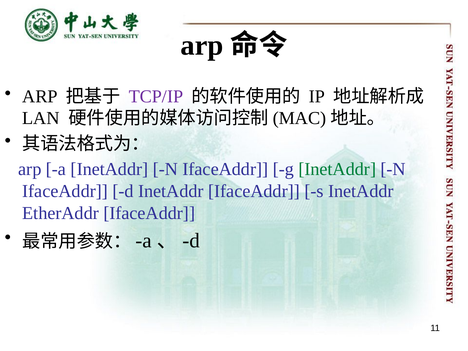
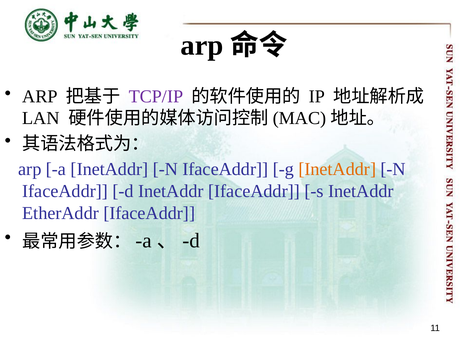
InetAddr colour: green -> orange (337, 169)
